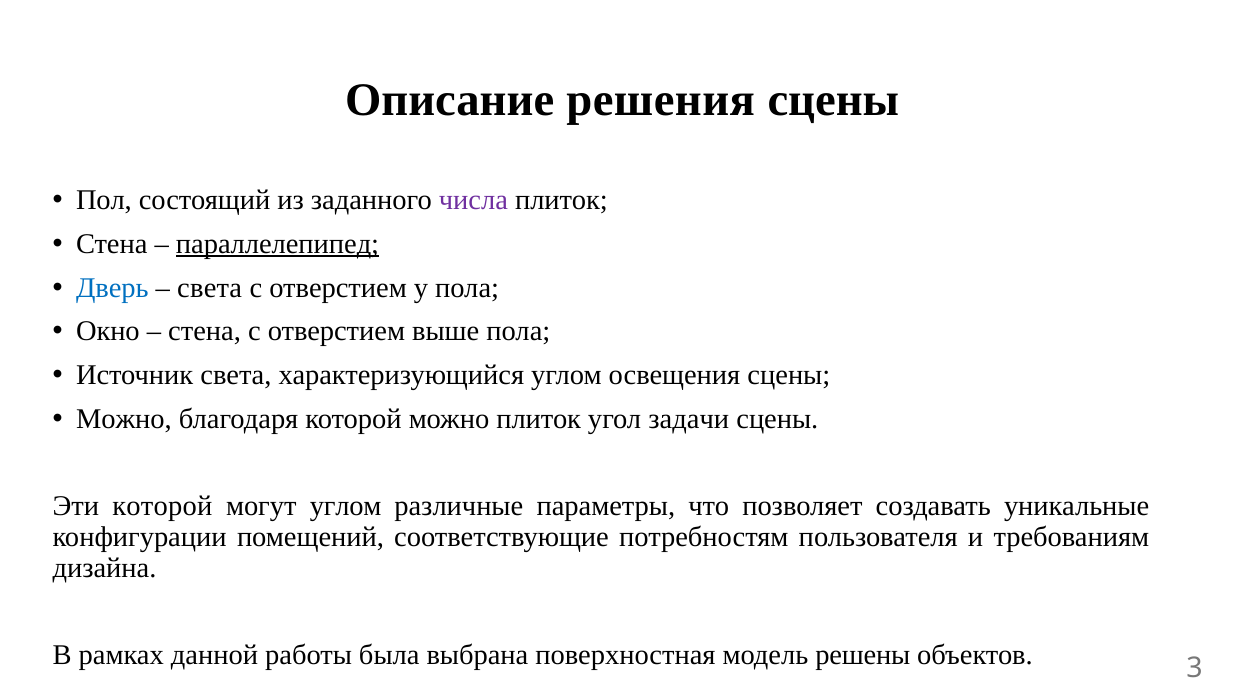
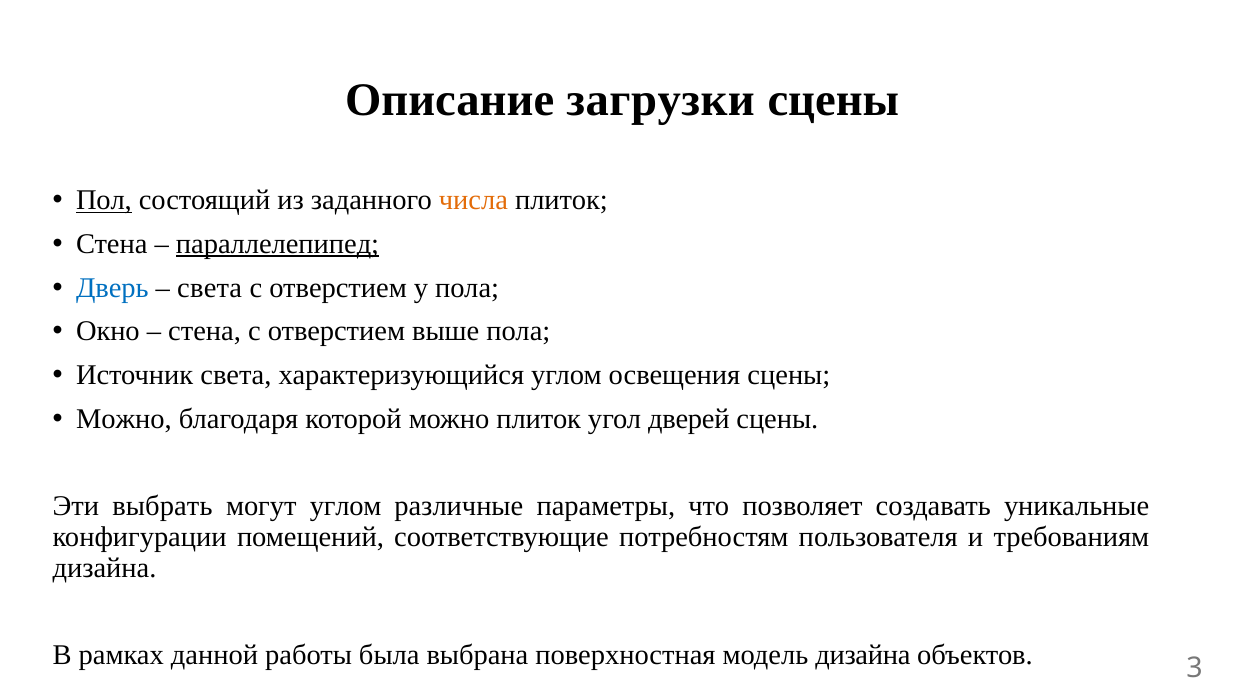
решения: решения -> загрузки (661, 100)
Пол underline: none -> present (104, 200)
числа colour: purple -> orange (473, 200)
задачи: задачи -> дверей (689, 419)
Эти которой: которой -> выбрать (162, 507)
модель решены: решены -> дизайна (863, 656)
